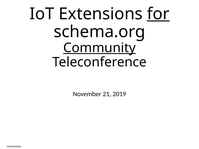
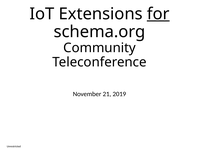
Community underline: present -> none (99, 48)
